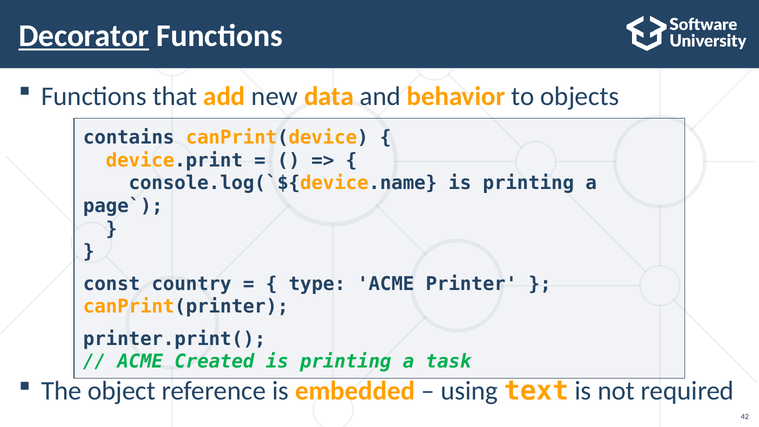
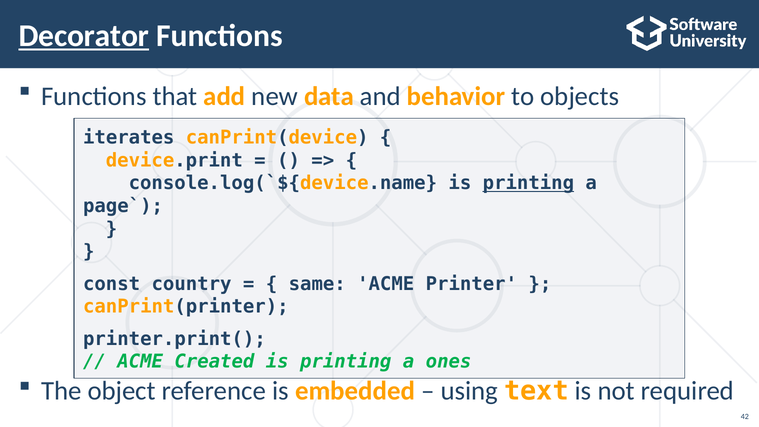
contains: contains -> iterates (129, 138)
printing underline: none -> present (528, 183)
type: type -> same (317, 284)
task: task -> ones (449, 362)
